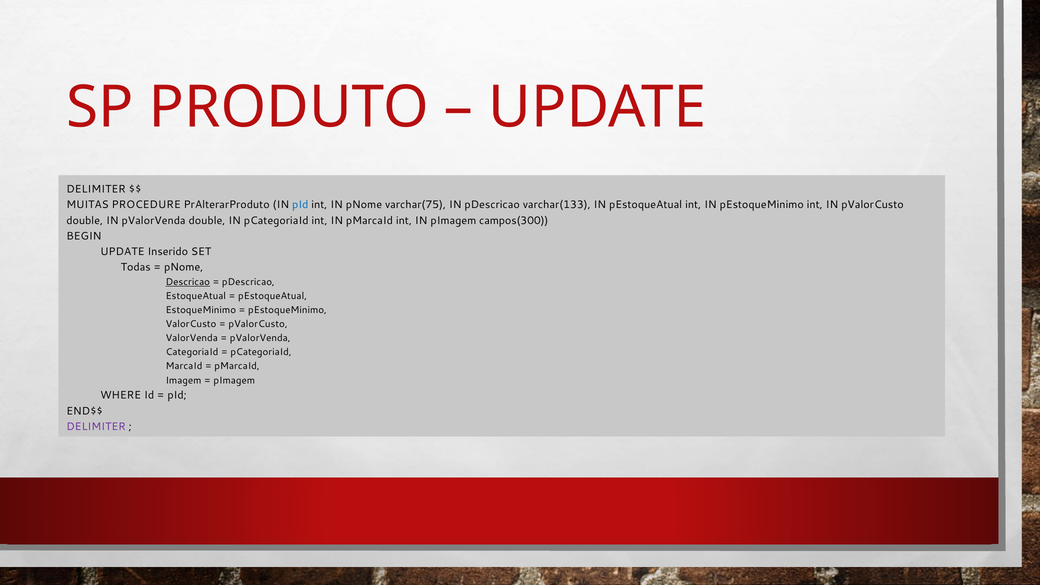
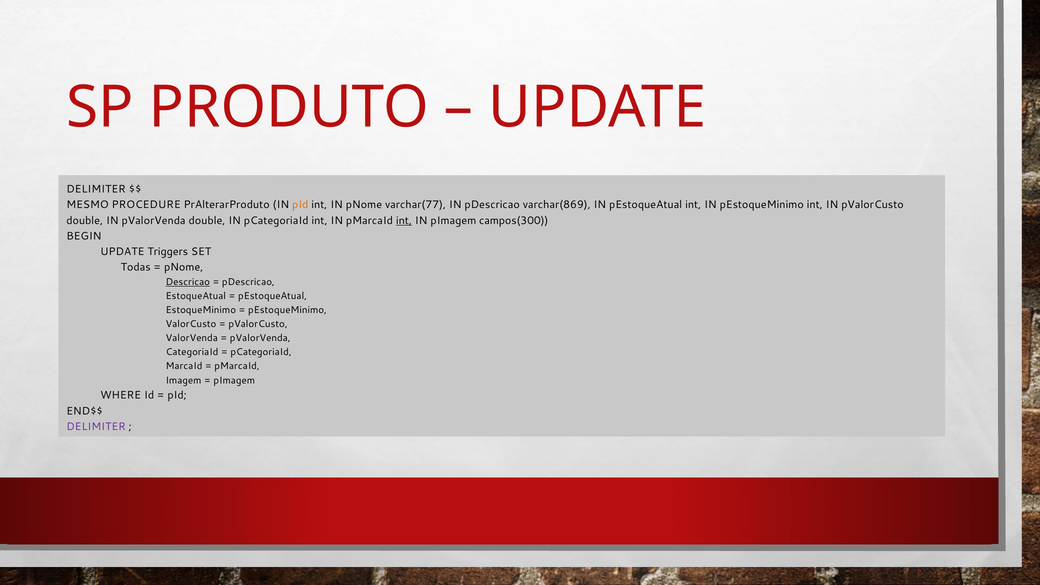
MUITAS: MUITAS -> MESMO (88, 205)
pId colour: blue -> orange (300, 205)
varchar(75: varchar(75 -> varchar(77 (416, 205)
varchar(133: varchar(133 -> varchar(869 (557, 205)
int underline: none -> present (404, 220)
Inserido: Inserido -> Triggers (168, 252)
